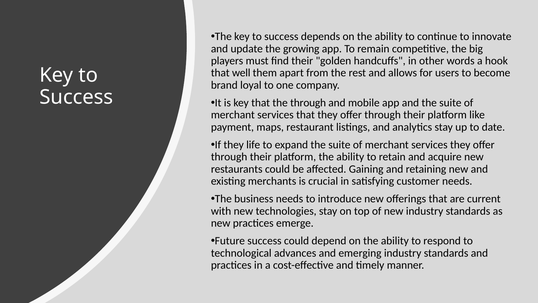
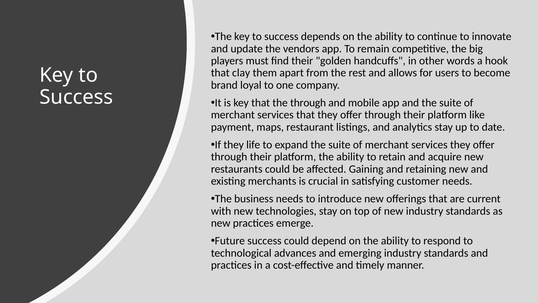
growing: growing -> vendors (301, 49)
well: well -> clay (241, 73)
